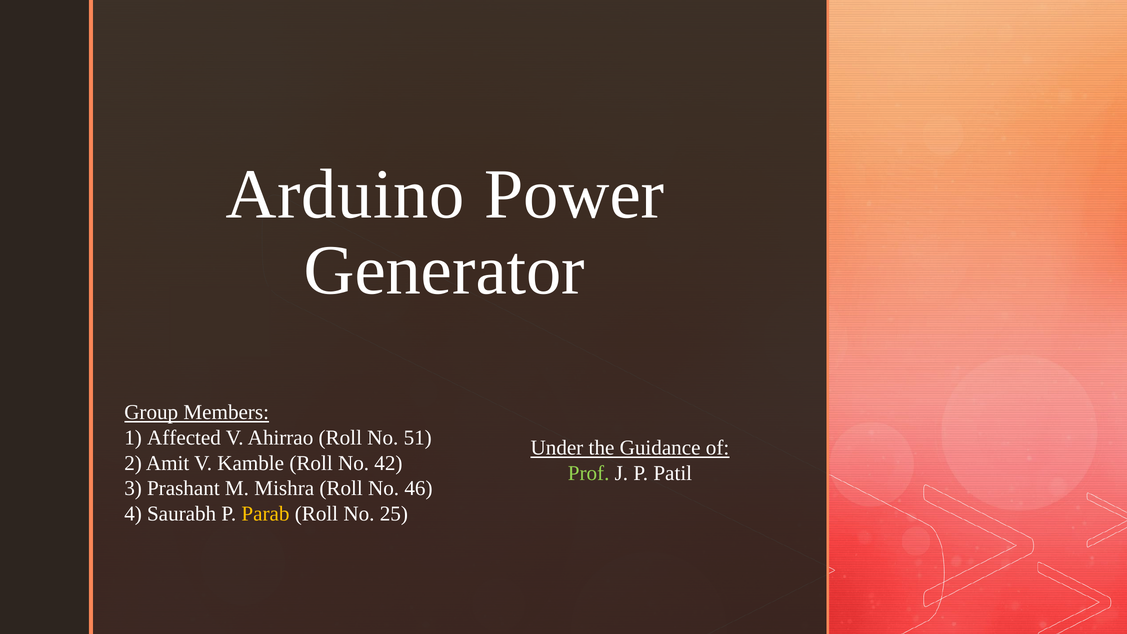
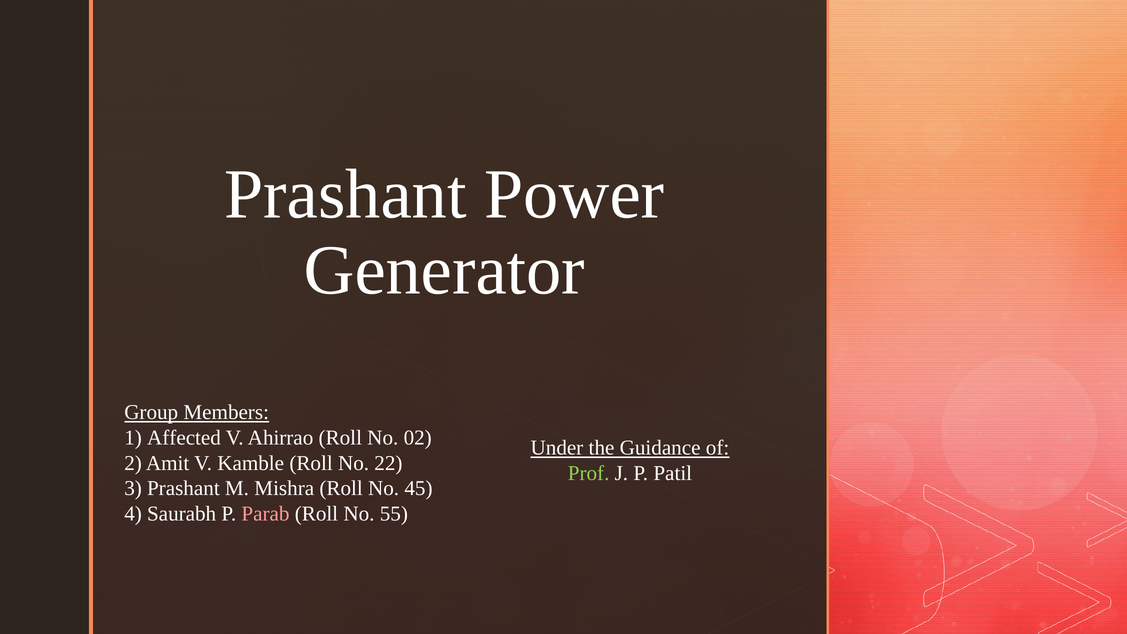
Arduino: Arduino -> Prashant (345, 194)
51: 51 -> 02 (418, 438)
42: 42 -> 22 (388, 463)
46: 46 -> 45 (419, 488)
Parab colour: yellow -> pink (265, 514)
25: 25 -> 55 (394, 514)
